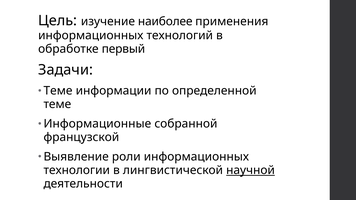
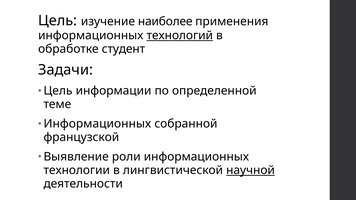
технологий underline: none -> present (180, 36)
первый: первый -> студент (123, 49)
Теме: Теме -> Цель (58, 91)
Информационные: Информационные -> Информационных (97, 124)
